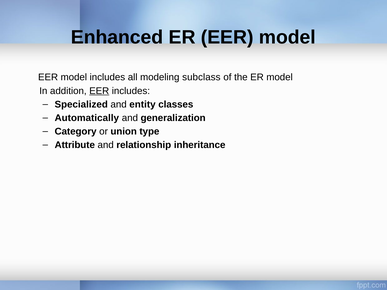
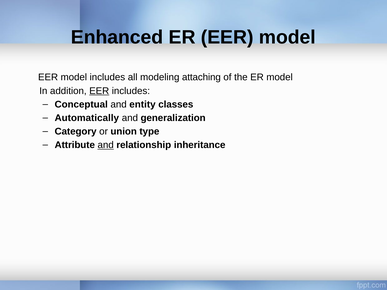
subclass: subclass -> attaching (201, 77)
Specialized: Specialized -> Conceptual (81, 105)
and underline: none -> present (106, 145)
